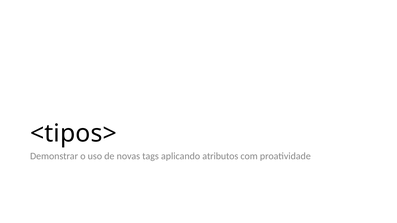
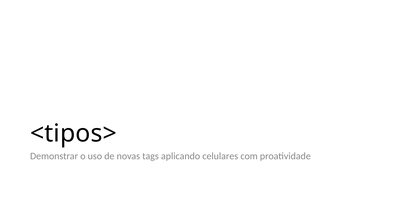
atributos: atributos -> celulares (220, 156)
